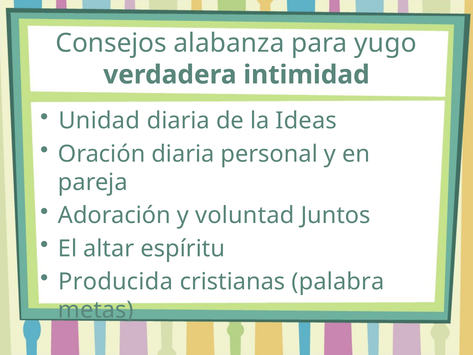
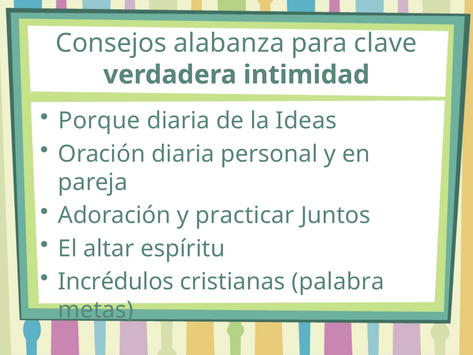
yugo: yugo -> clave (386, 43)
Unidad: Unidad -> Porque (99, 121)
voluntad: voluntad -> practicar (245, 215)
Producida: Producida -> Incrédulos (116, 282)
